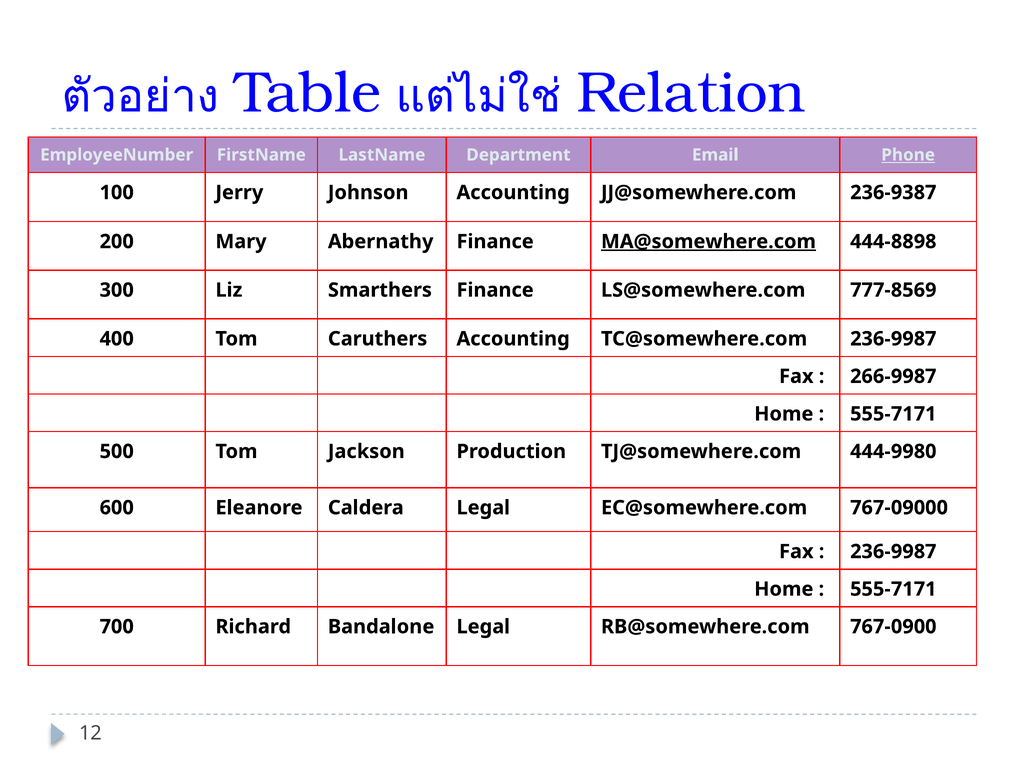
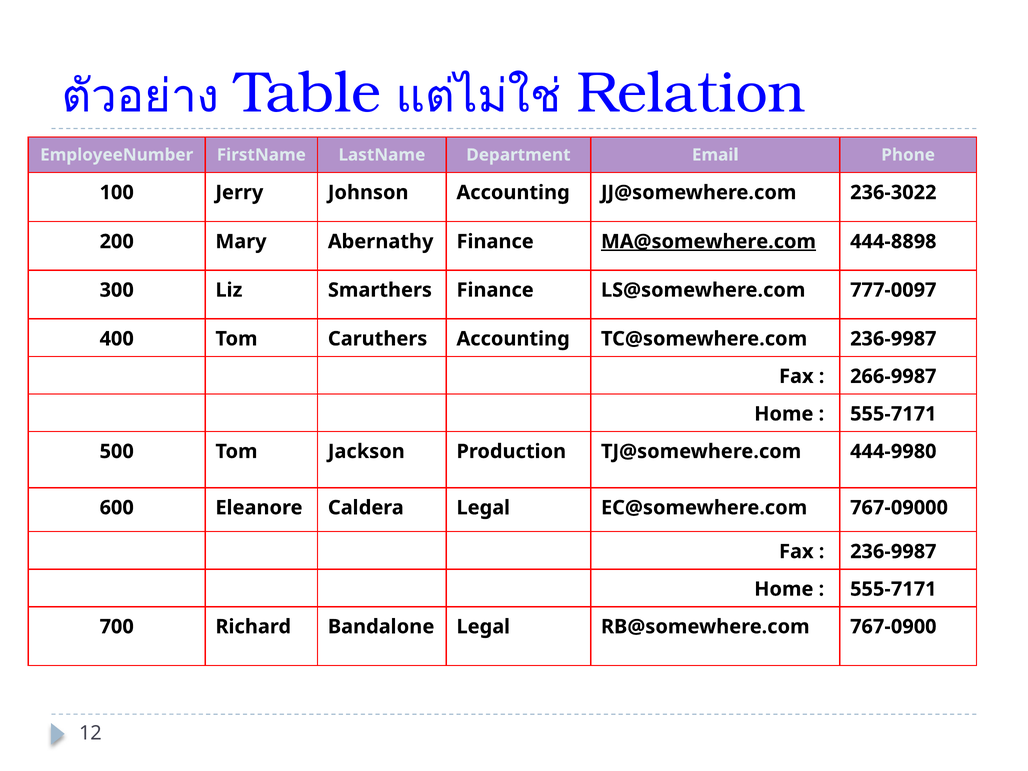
Phone underline: present -> none (908, 155)
236-9387: 236-9387 -> 236-3022 (893, 193)
777-8569: 777-8569 -> 777-0097 (893, 290)
